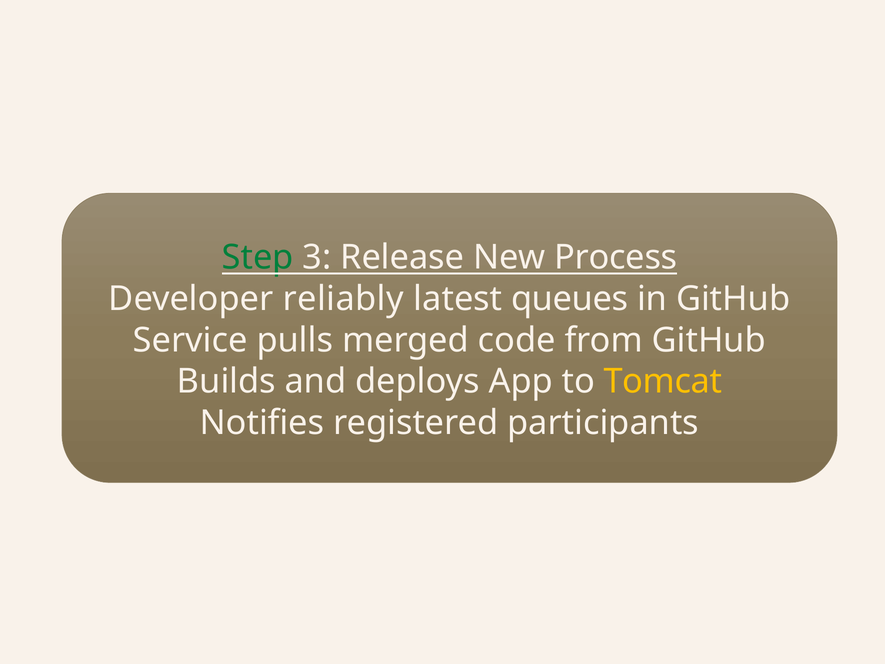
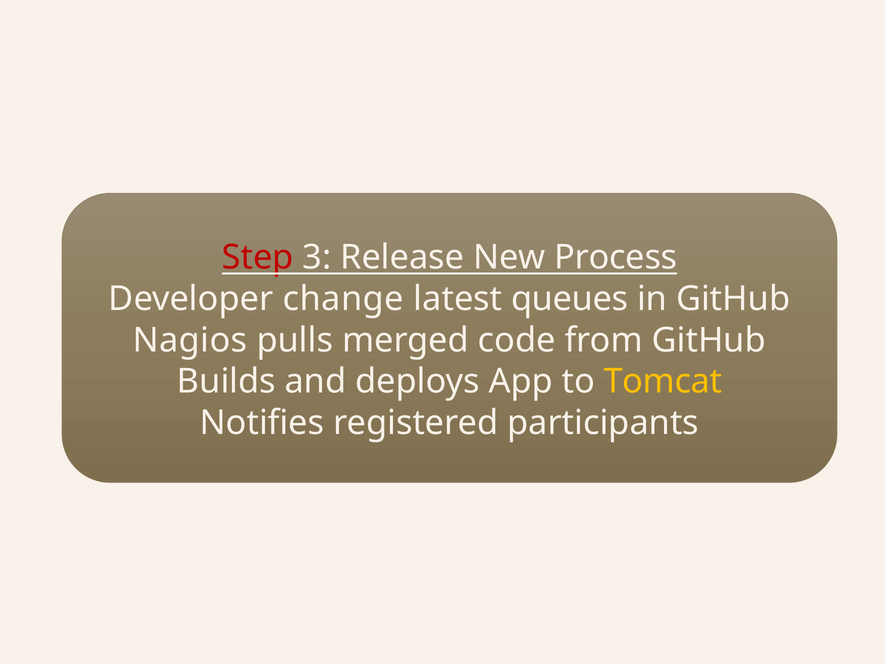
Step colour: green -> red (258, 257)
reliably: reliably -> change (343, 299)
Service: Service -> Nagios (190, 340)
